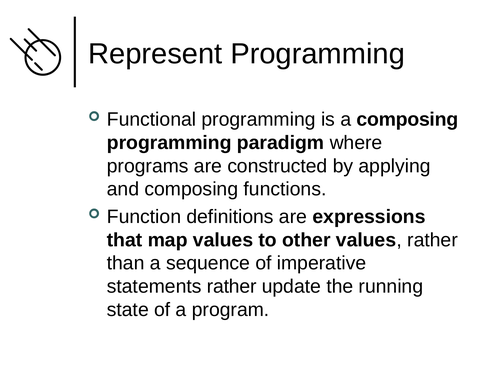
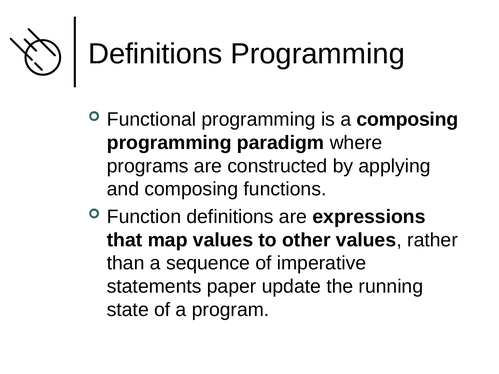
Represent: Represent -> Definitions (155, 54)
statements rather: rather -> paper (232, 287)
